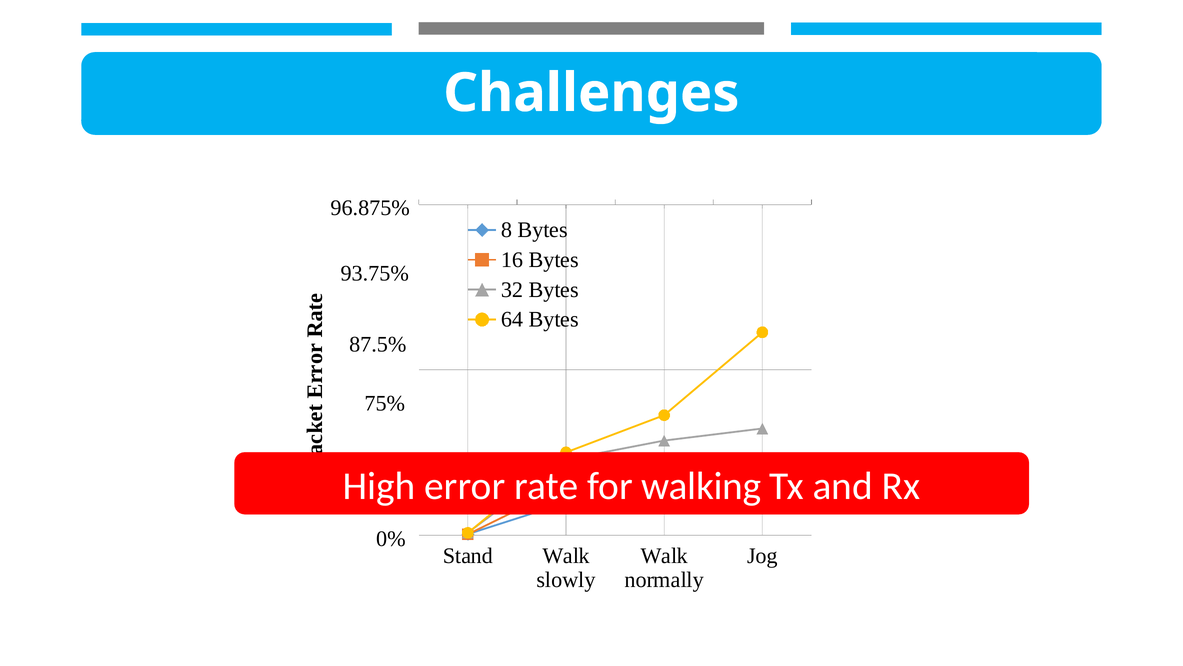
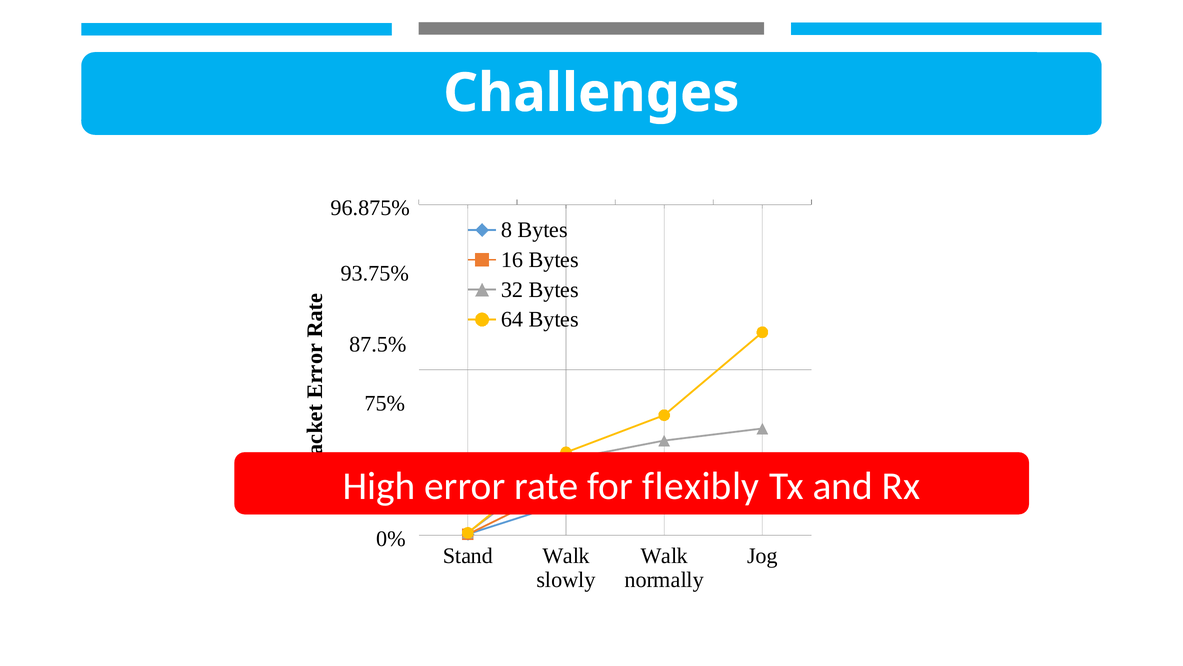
walking: walking -> flexibly (701, 486)
